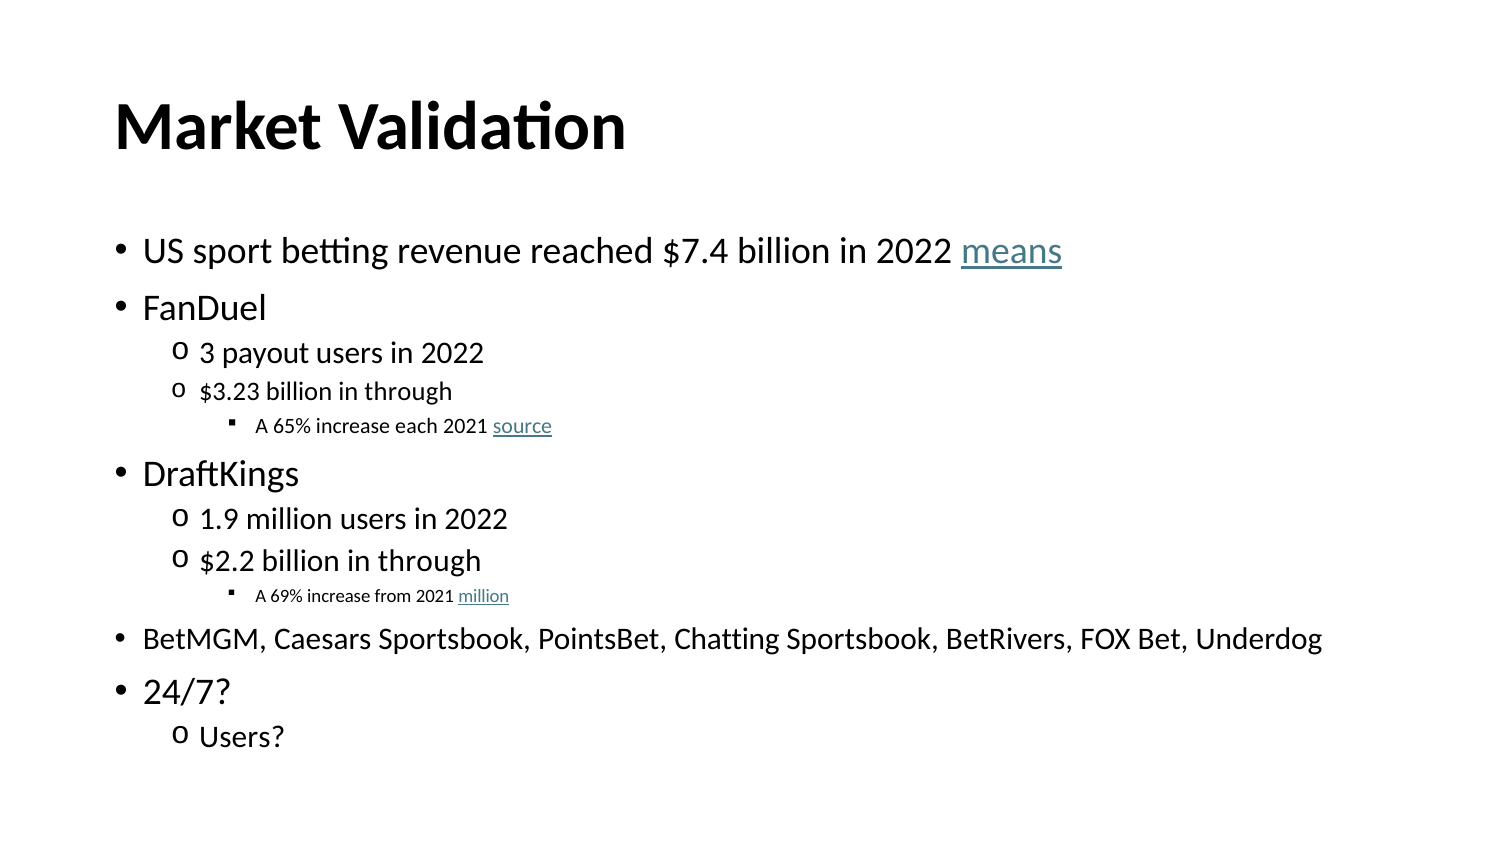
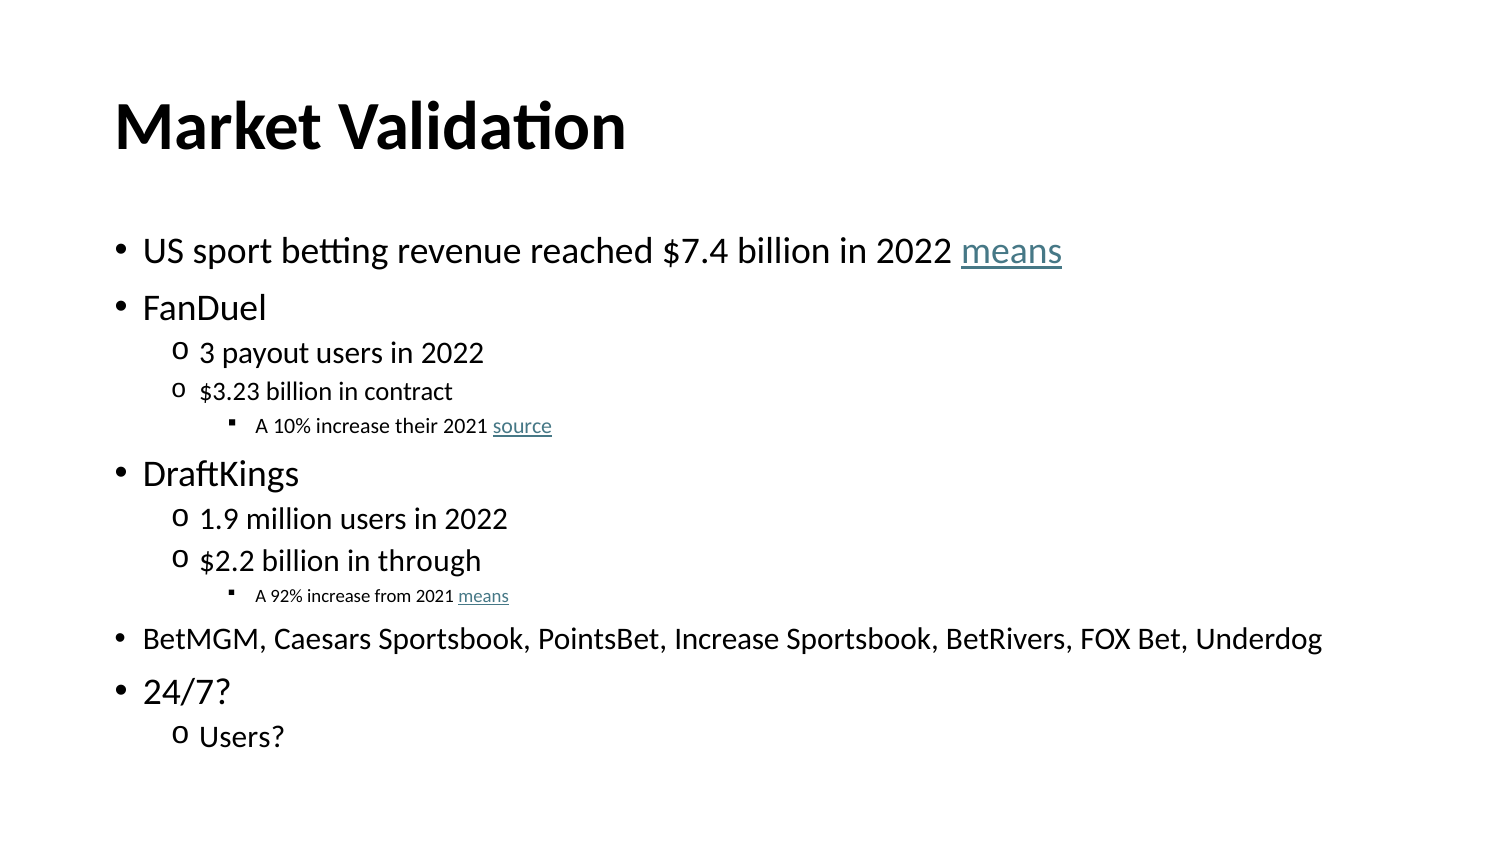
$3.23 billion in through: through -> contract (409, 392)
65%: 65% -> 10% (292, 426)
each: each -> their (417, 426)
69%: 69% -> 92% (287, 596)
2021 million: million -> means (484, 596)
PointsBet Chatting: Chatting -> Increase (727, 638)
